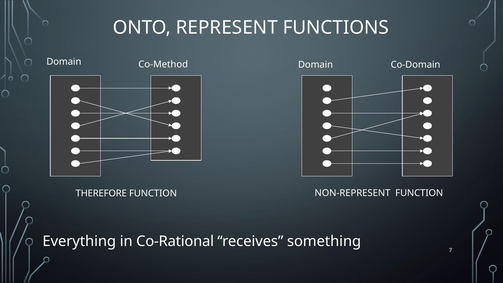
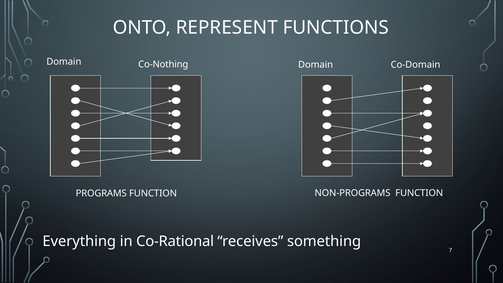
Co-Method: Co-Method -> Co-Nothing (163, 64)
THEREFORE: THEREFORE -> PROGRAMS (101, 193)
NON-REPRESENT: NON-REPRESENT -> NON-PROGRAMS (353, 193)
